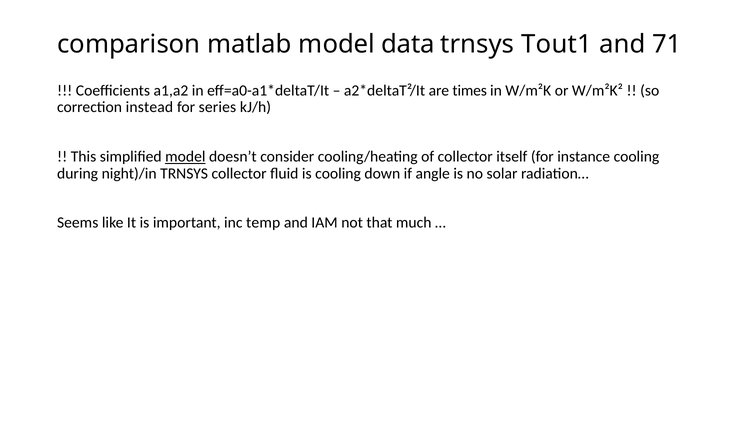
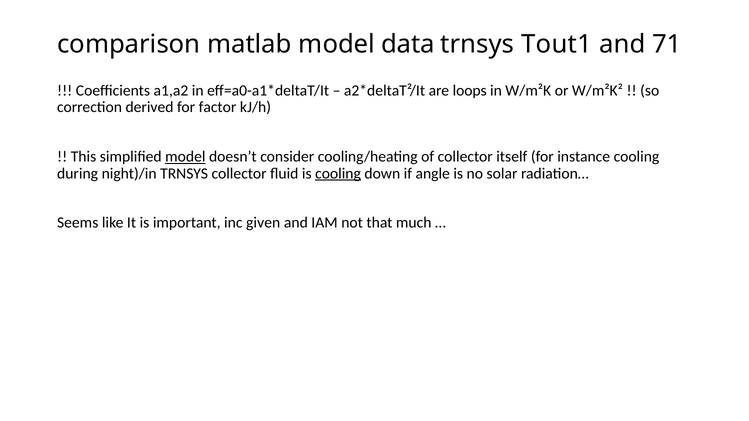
times: times -> loops (470, 90)
instead: instead -> derived (149, 107)
series: series -> factor (217, 107)
cooling underline: none -> present (338, 174)
temp: temp -> given (263, 223)
